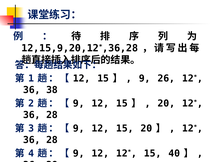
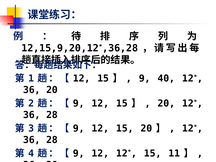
26: 26 -> 40 (166, 78)
36 38: 38 -> 20 (52, 90)
40: 40 -> 11 (174, 153)
